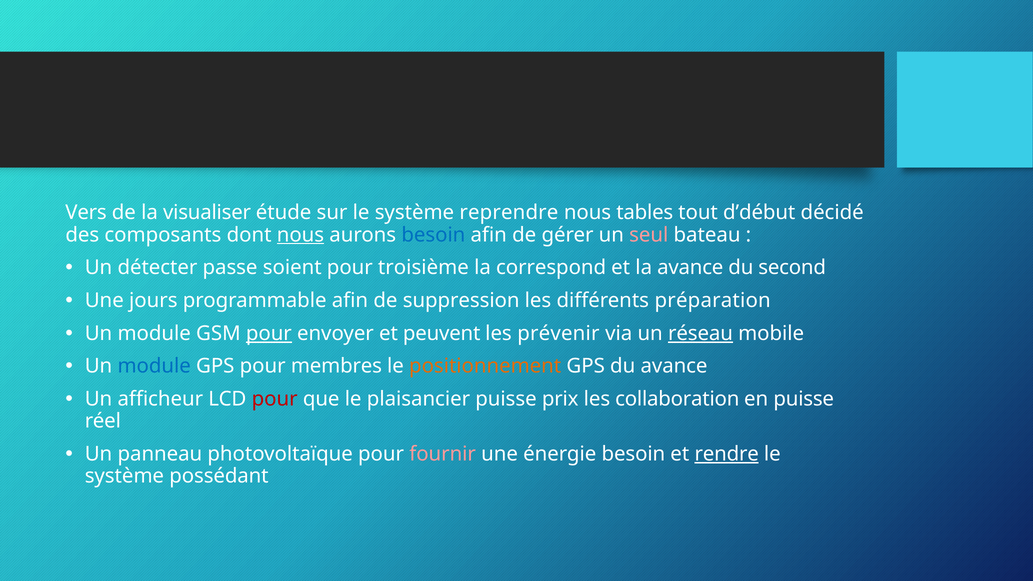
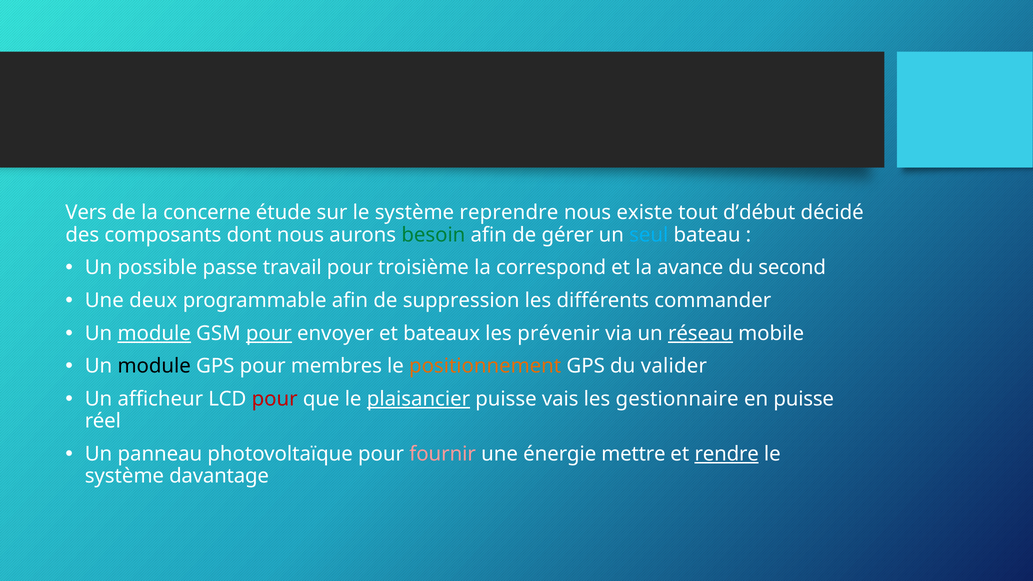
visualiser: visualiser -> concerne (207, 213)
tables: tables -> existe (645, 213)
nous underline: present -> none (300, 235)
besoin colour: blue -> green (433, 235)
seul colour: pink -> light blue (649, 235)
détecter: détecter -> possible (157, 268)
soient: soient -> travail (292, 268)
jours: jours -> deux (153, 301)
préparation: préparation -> commander (713, 301)
module underline: none -> present (154, 333)
peuvent: peuvent -> bateaux (442, 333)
module colour: blue -> black (154, 366)
du avance: avance -> valider (674, 366)
plaisancier underline: none -> present (418, 399)
prix: prix -> vais (560, 399)
collaboration: collaboration -> gestionnaire (677, 399)
énergie besoin: besoin -> mettre (633, 454)
possédant: possédant -> davantage (219, 476)
